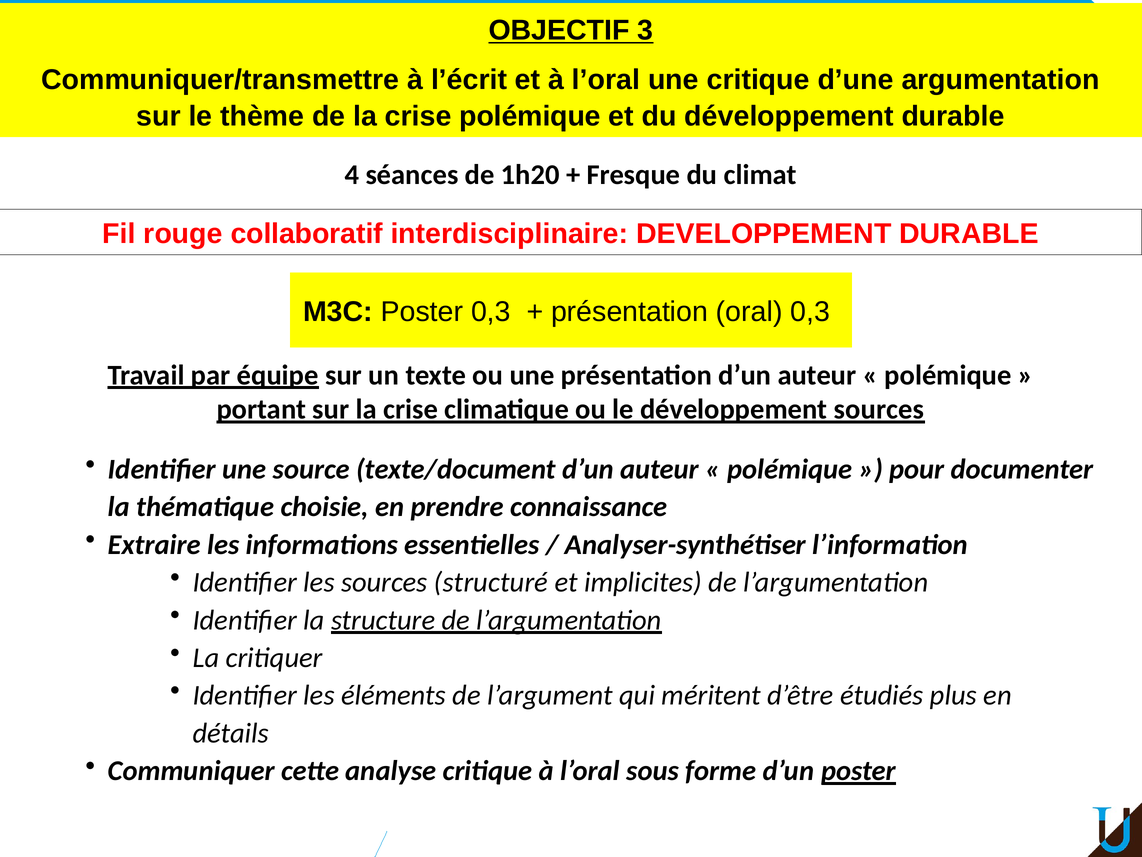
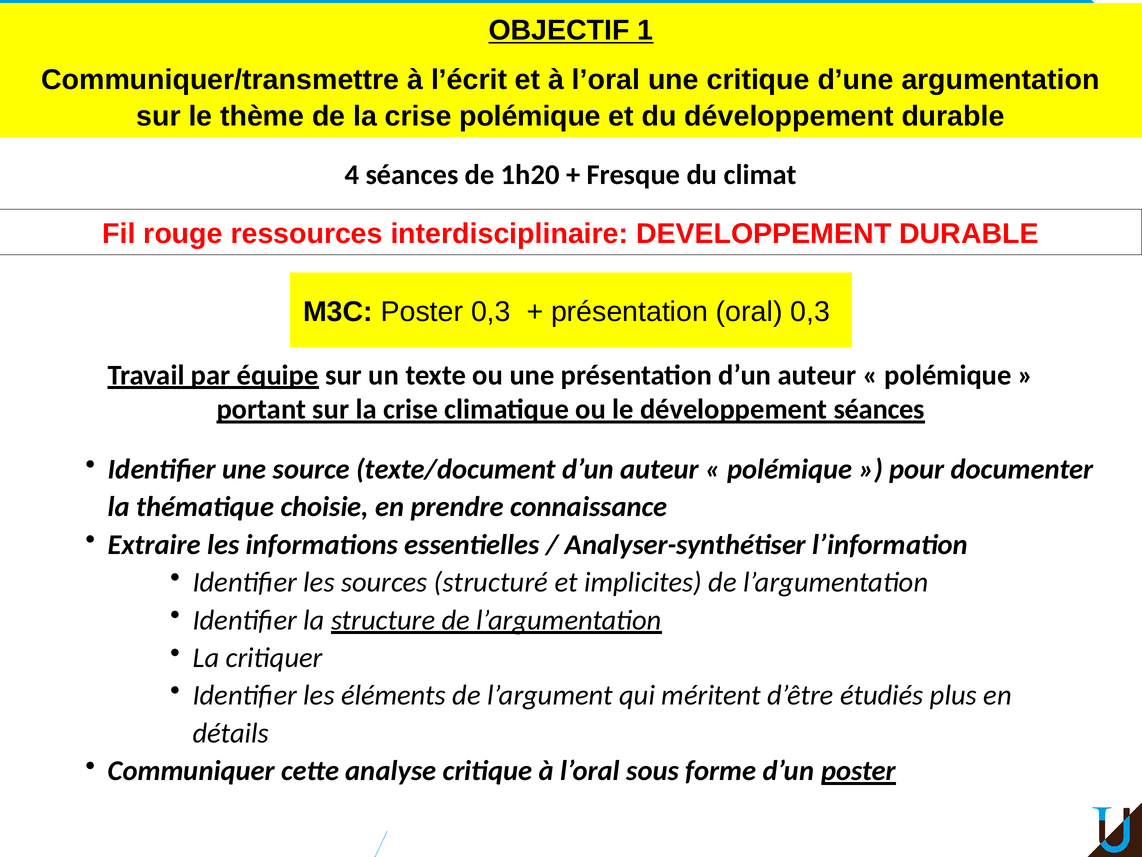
3: 3 -> 1 (645, 30)
collaboratif: collaboratif -> ressources (307, 234)
développement sources: sources -> séances (879, 409)
